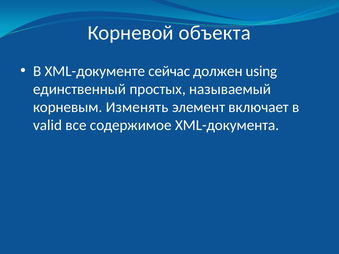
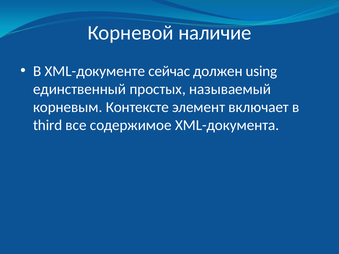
объекта: объекта -> наличие (215, 33)
Изменять: Изменять -> Контексте (137, 107)
valid: valid -> third (48, 125)
